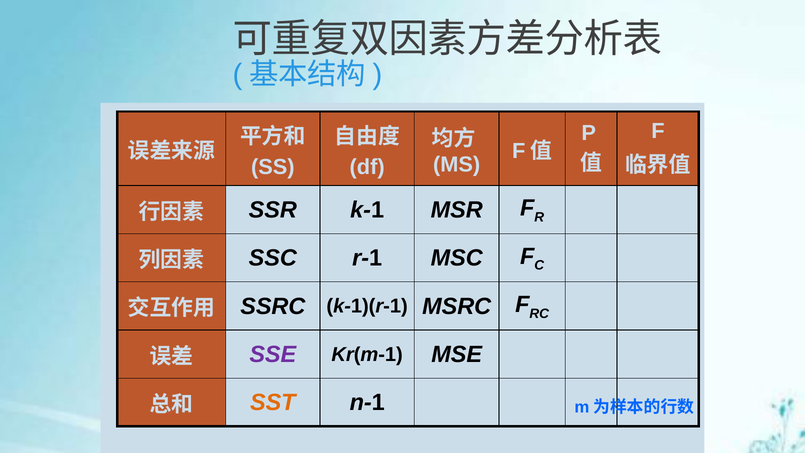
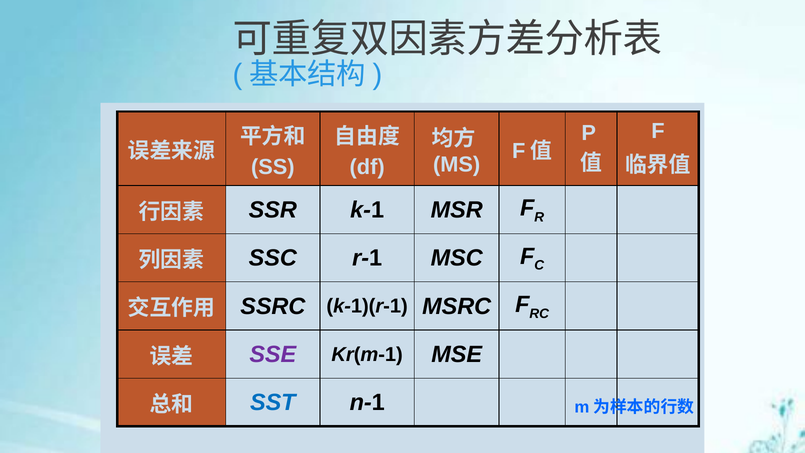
SST colour: orange -> blue (273, 402)
